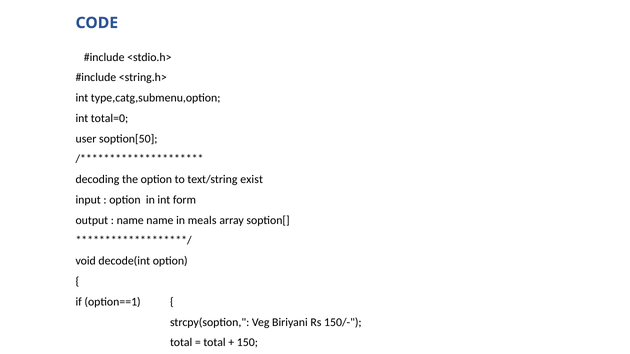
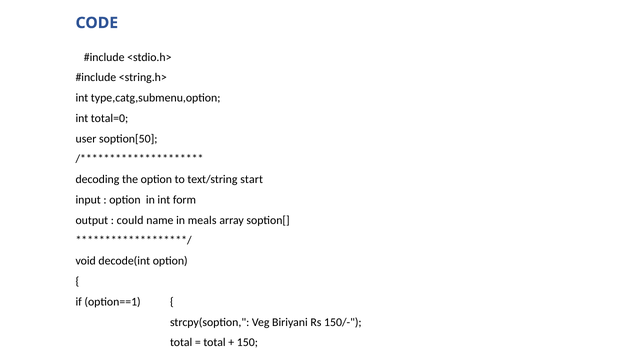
exist: exist -> start (252, 180)
name: name -> could (130, 220)
